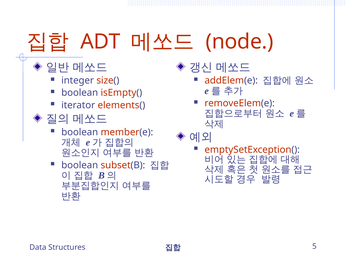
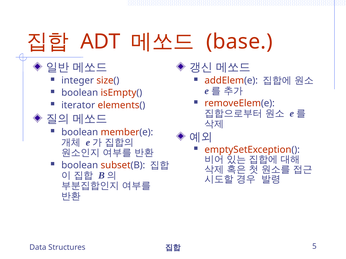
node: node -> base (239, 42)
